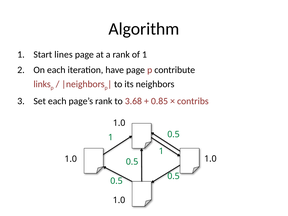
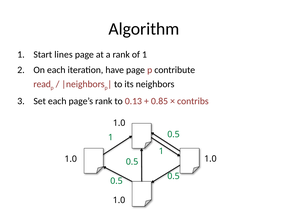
links: links -> read (42, 84)
3.68: 3.68 -> 0.13 (133, 101)
